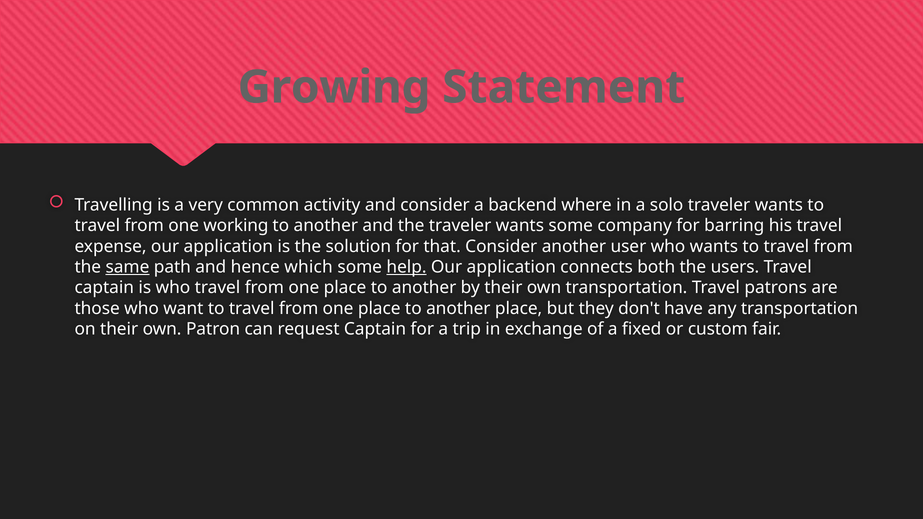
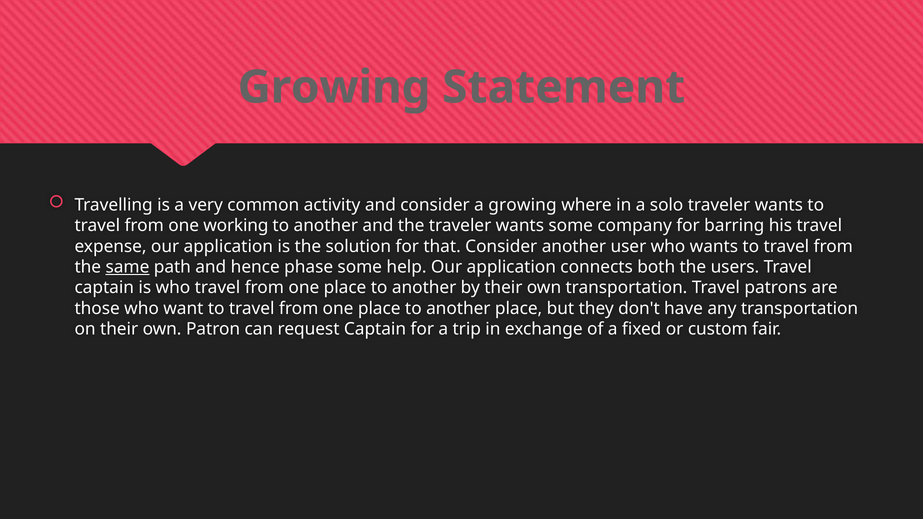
a backend: backend -> growing (522, 205)
which: which -> phase (309, 267)
help underline: present -> none (406, 267)
